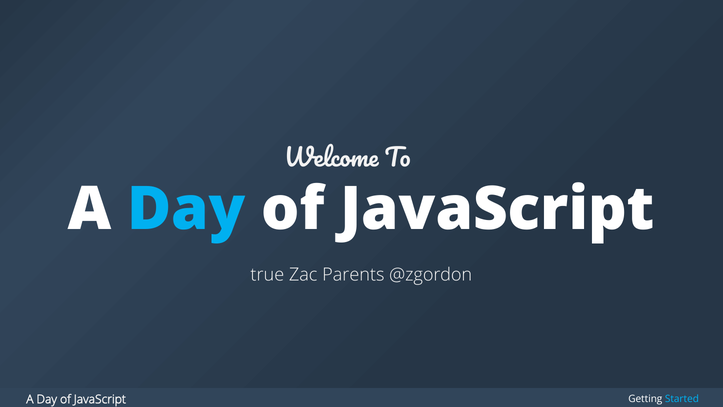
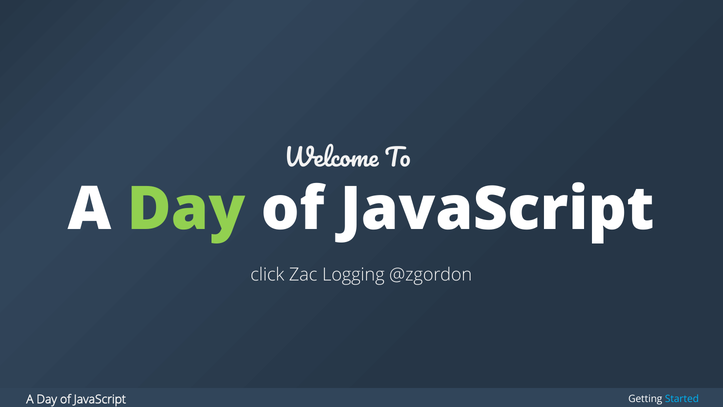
Day colour: light blue -> light green (186, 209)
true: true -> click (267, 274)
Parents: Parents -> Logging (353, 274)
